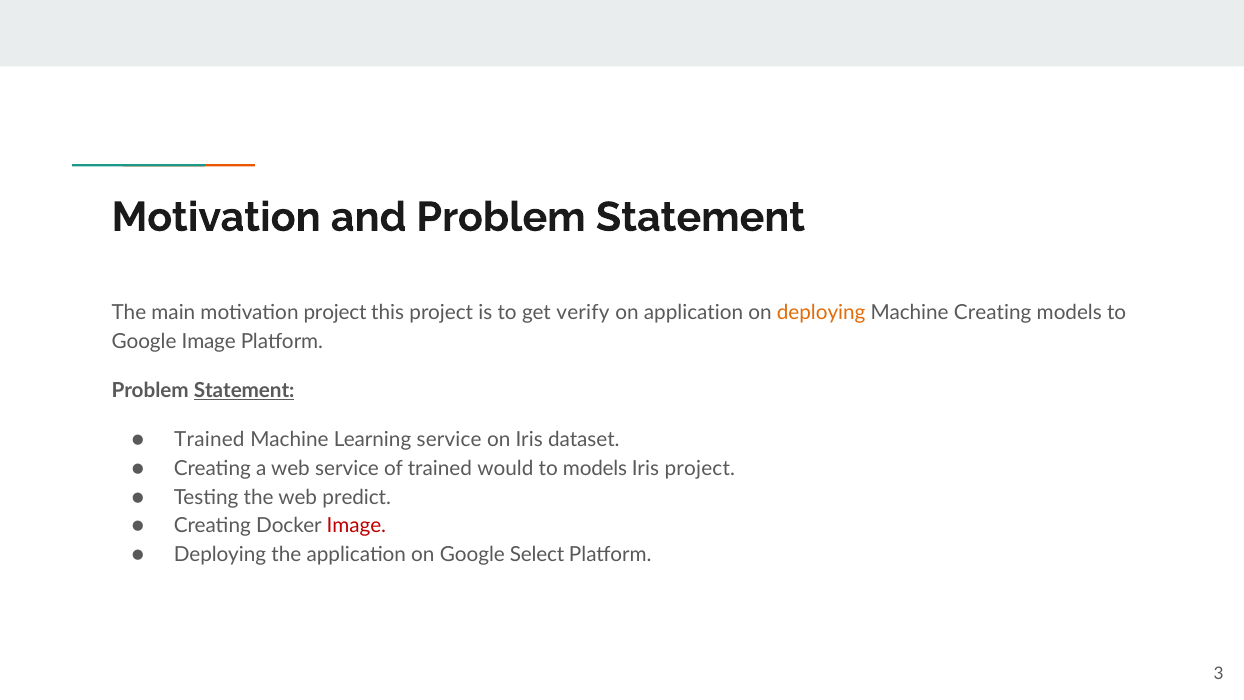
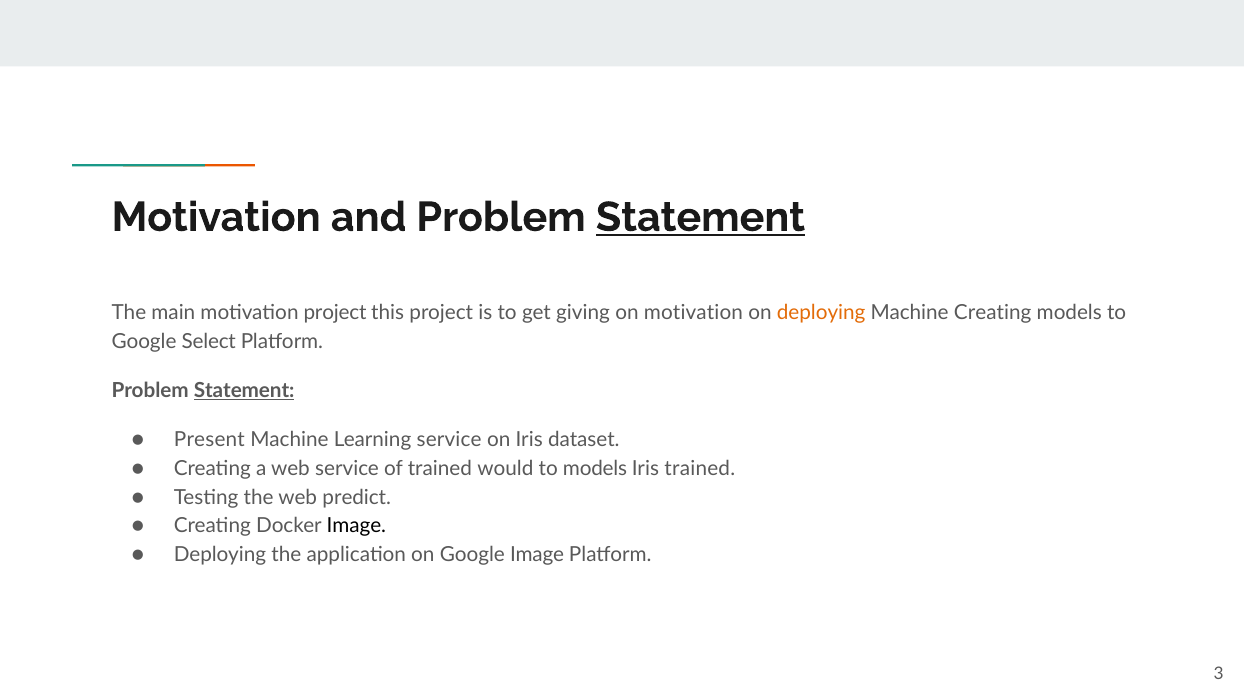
Statement underline: none -> present (700, 217)
verify: verify -> giving (583, 313)
on application: application -> motivation (693, 313)
Google Image: Image -> Select (209, 341)
Trained: Trained -> Present (209, 440)
Iris project: project -> trained (700, 469)
Image colour: red -> black (356, 526)
Google Select: Select -> Image (537, 554)
